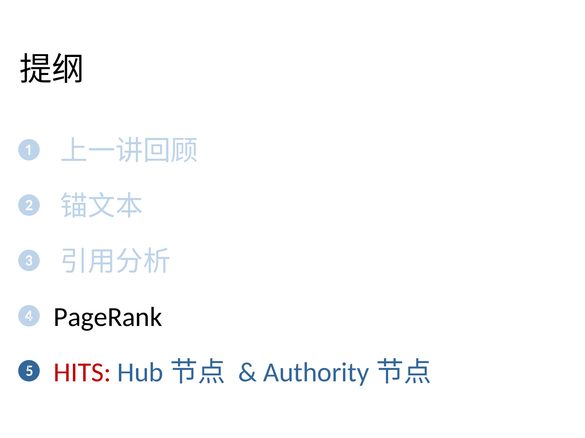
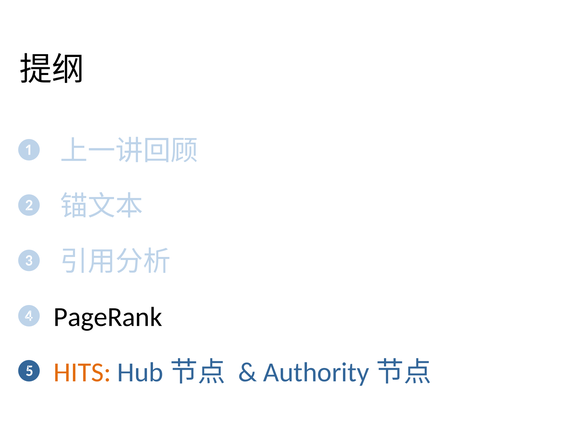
HITS colour: red -> orange (82, 373)
